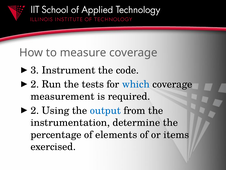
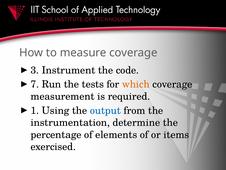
2: 2 -> 7 (35, 84)
which colour: blue -> orange (136, 84)
2: 2 -> 1 (35, 110)
